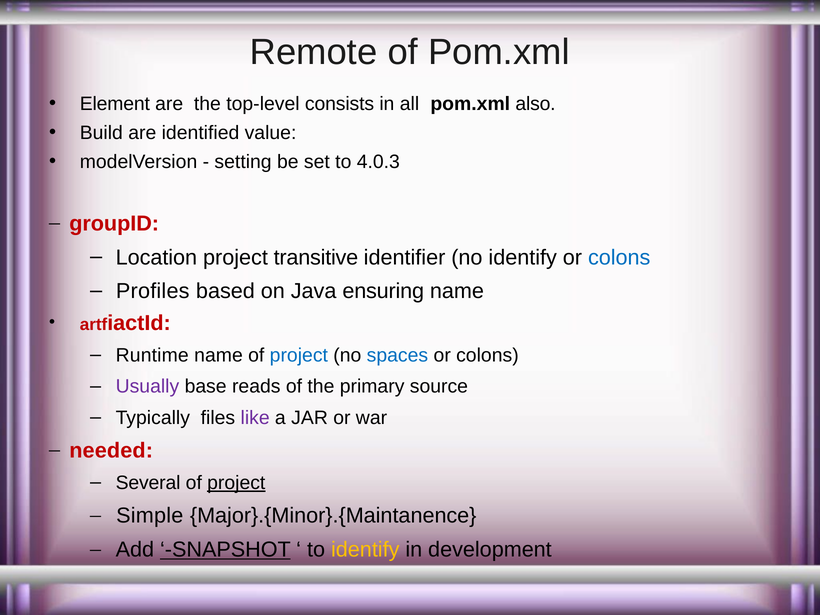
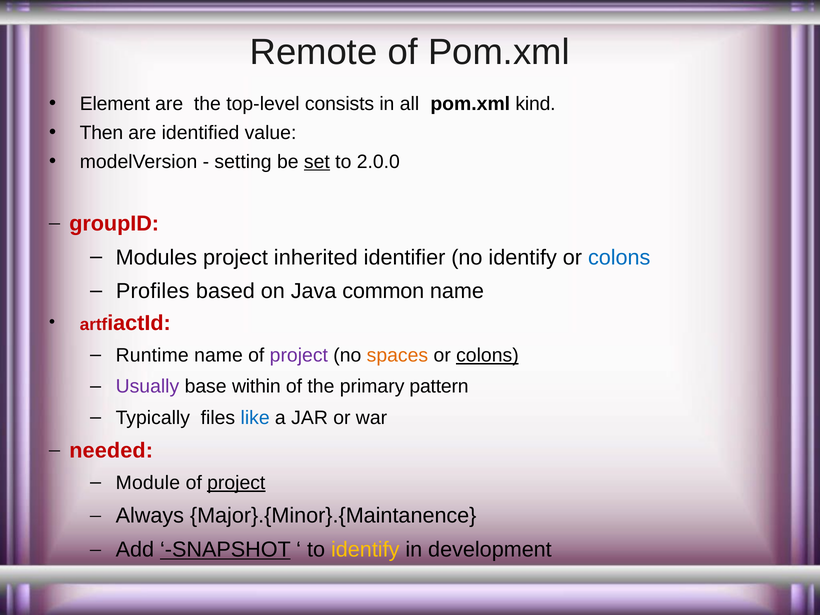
also: also -> kind (536, 104)
Build: Build -> Then (101, 133)
set underline: none -> present (317, 162)
4.0.3: 4.0.3 -> 2.0.0 (378, 162)
Location: Location -> Modules (156, 257)
transitive: transitive -> inherited (316, 257)
ensuring: ensuring -> common (383, 291)
project colour: blue -> purple (299, 355)
spaces colour: blue -> orange (397, 355)
colons underline: none -> present (487, 355)
reads: reads -> within (256, 387)
source: source -> pattern (439, 387)
like colour: purple -> blue (255, 418)
Several: Several -> Module (148, 483)
Simple: Simple -> Always (150, 516)
